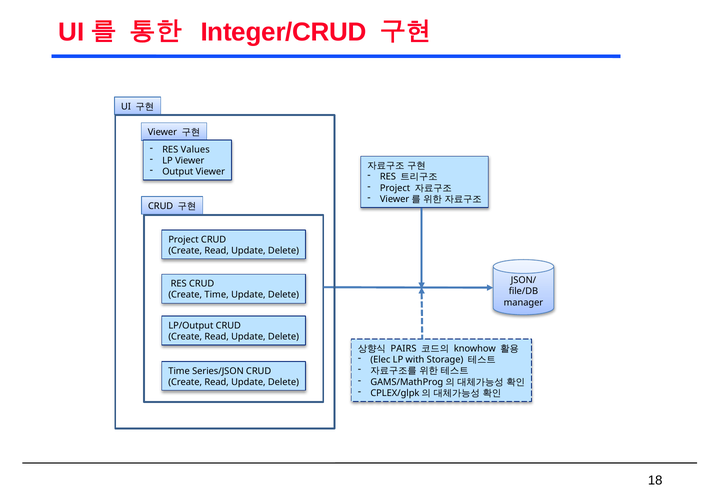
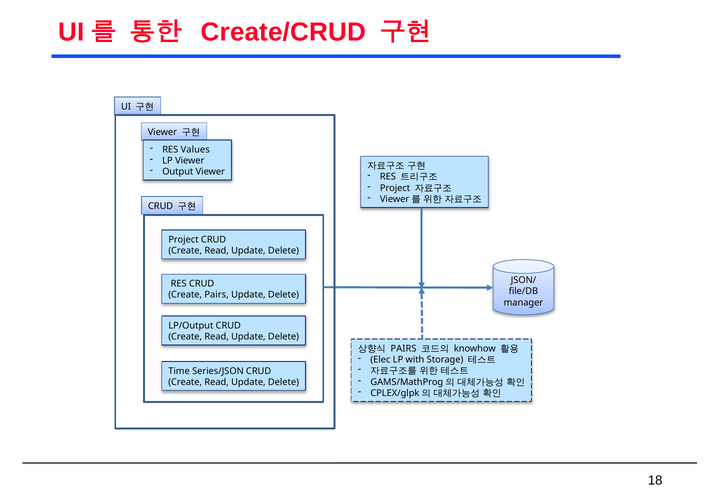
Integer/CRUD: Integer/CRUD -> Create/CRUD (283, 32)
Create Time: Time -> Pairs (217, 295)
